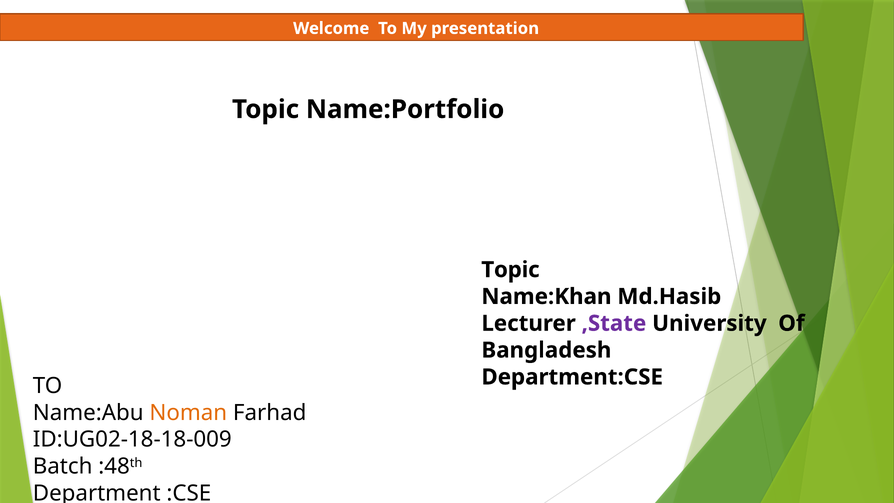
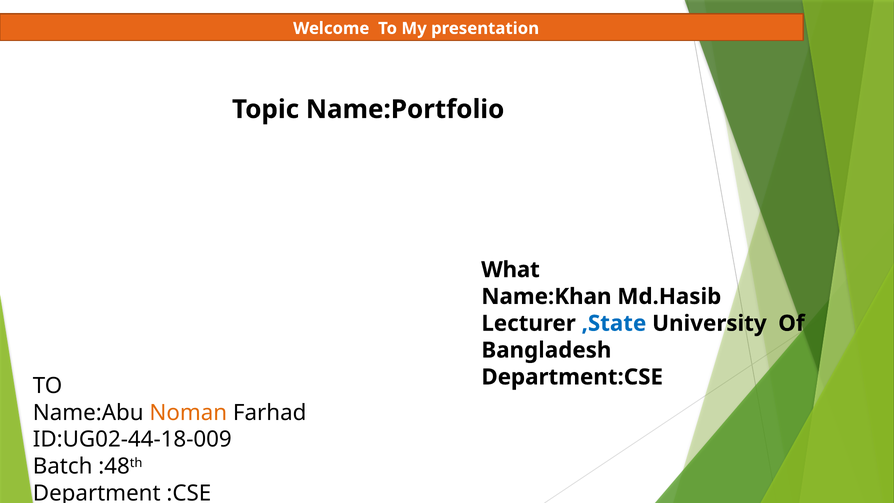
Topic: Topic -> What (510, 270)
,State colour: purple -> blue (614, 323)
ID:UG02-18-18-009: ID:UG02-18-18-009 -> ID:UG02-44-18-009 (132, 439)
